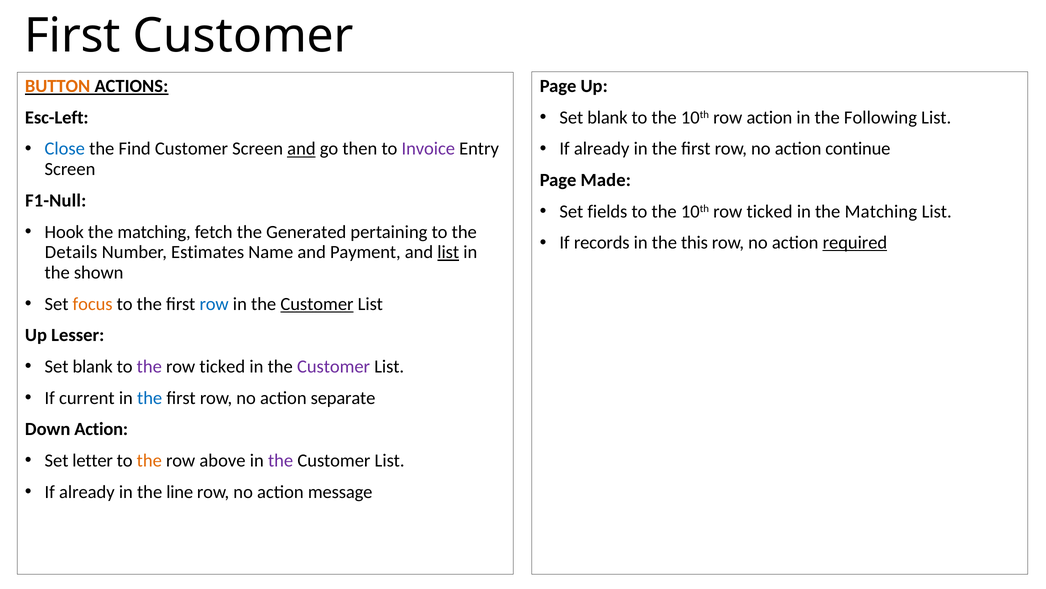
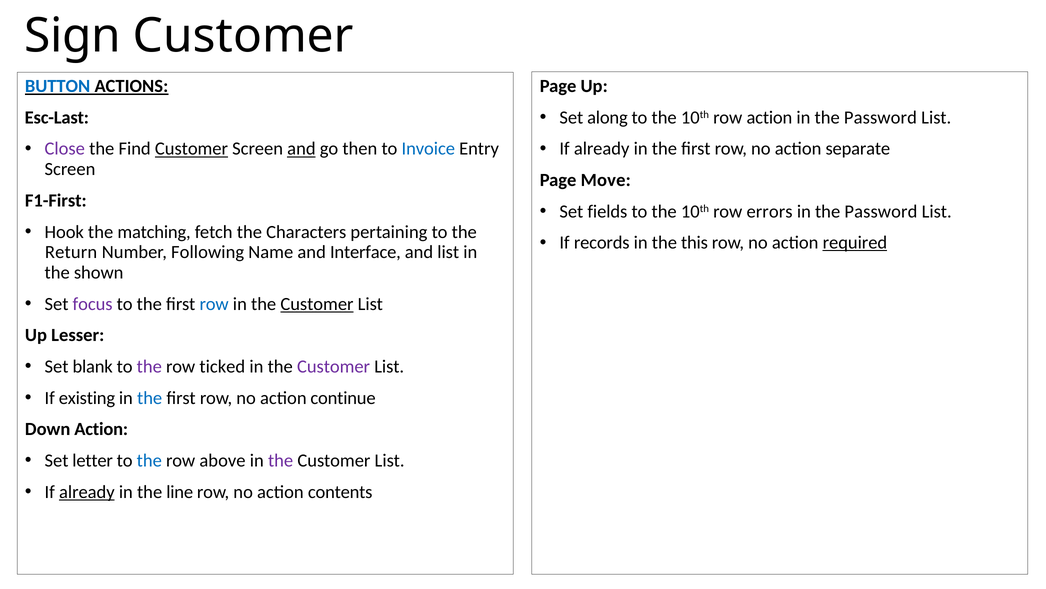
First: First -> Sign (73, 36)
BUTTON colour: orange -> blue (58, 86)
blank: blank -> along (607, 117)
Following: Following -> Password (880, 117)
Esc-Left: Esc-Left -> Esc-Last (57, 117)
continue: continue -> separate (858, 149)
Close colour: blue -> purple (65, 149)
Customer underline: none -> present (191, 149)
Invoice colour: purple -> blue (428, 149)
Made: Made -> Move (606, 180)
F1-Null: F1-Null -> F1-First (56, 200)
10th row ticked: ticked -> errors (770, 211)
Matching: Matching -> Password (881, 211)
Generated: Generated -> Characters (306, 232)
Details: Details -> Return (71, 252)
Estimates: Estimates -> Following (208, 252)
Payment: Payment -> Interface (365, 252)
list underline: present -> none (448, 252)
focus colour: orange -> purple (93, 304)
current: current -> existing (87, 398)
separate: separate -> continue (343, 398)
the colour: orange -> blue (149, 460)
already underline: none -> present (87, 491)
message: message -> contents (340, 491)
